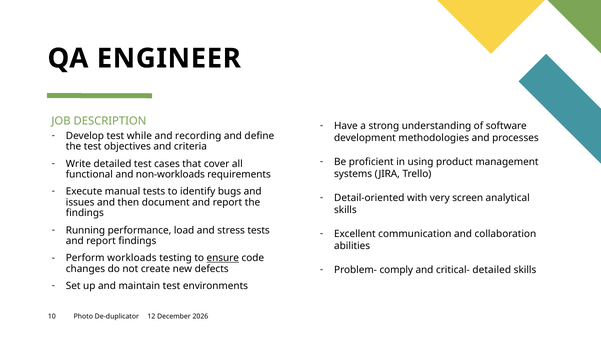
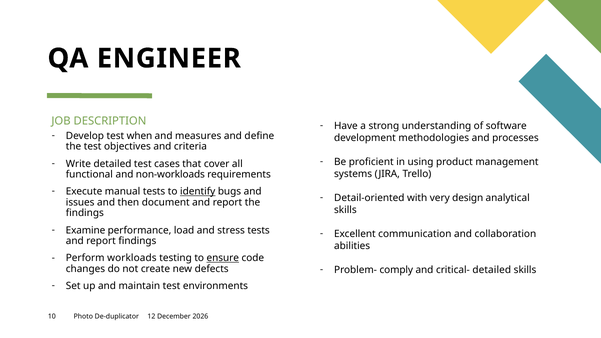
while: while -> when (139, 136)
recording: recording -> measures (198, 136)
identify underline: none -> present (198, 192)
very screen: screen -> design (468, 198)
Running: Running -> Examine (86, 230)
